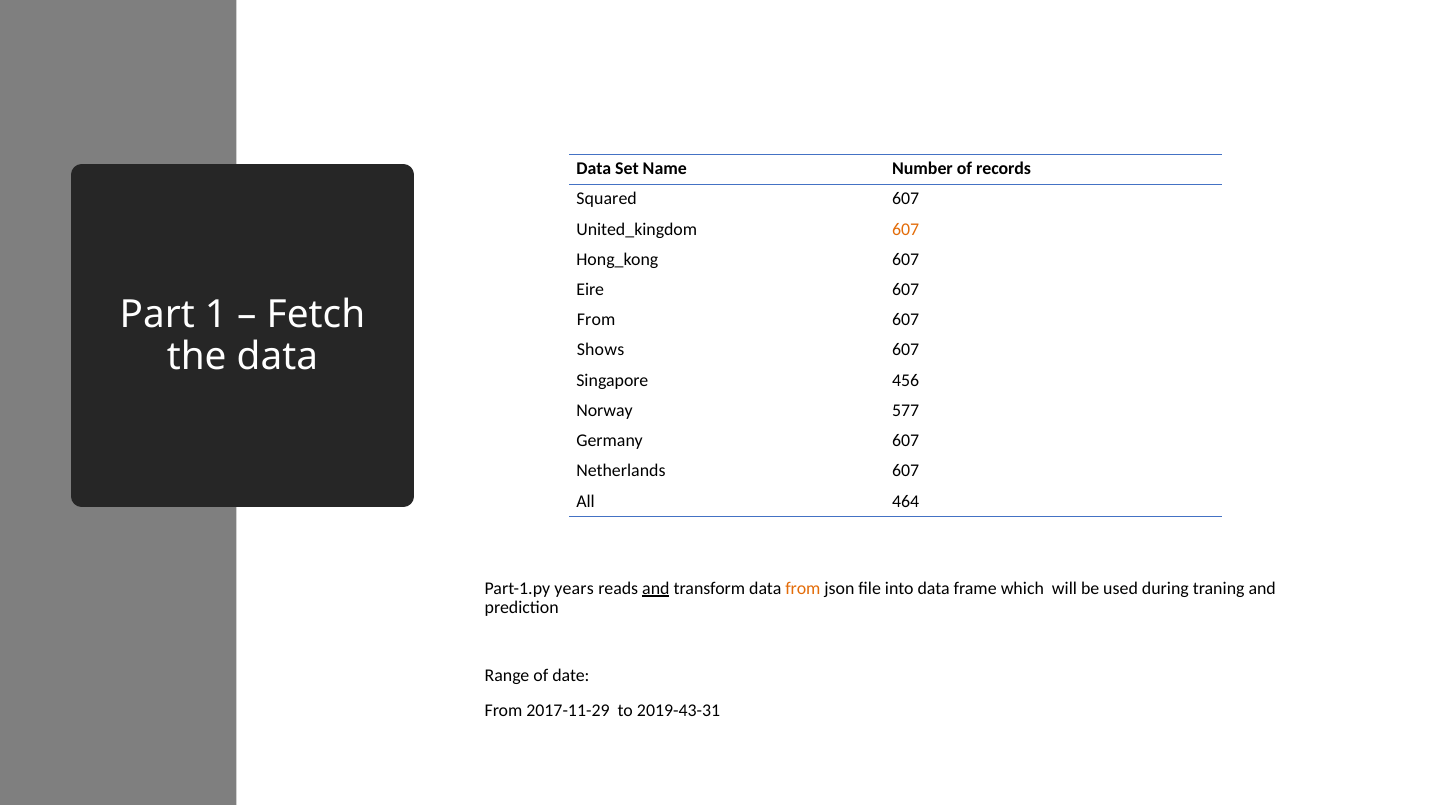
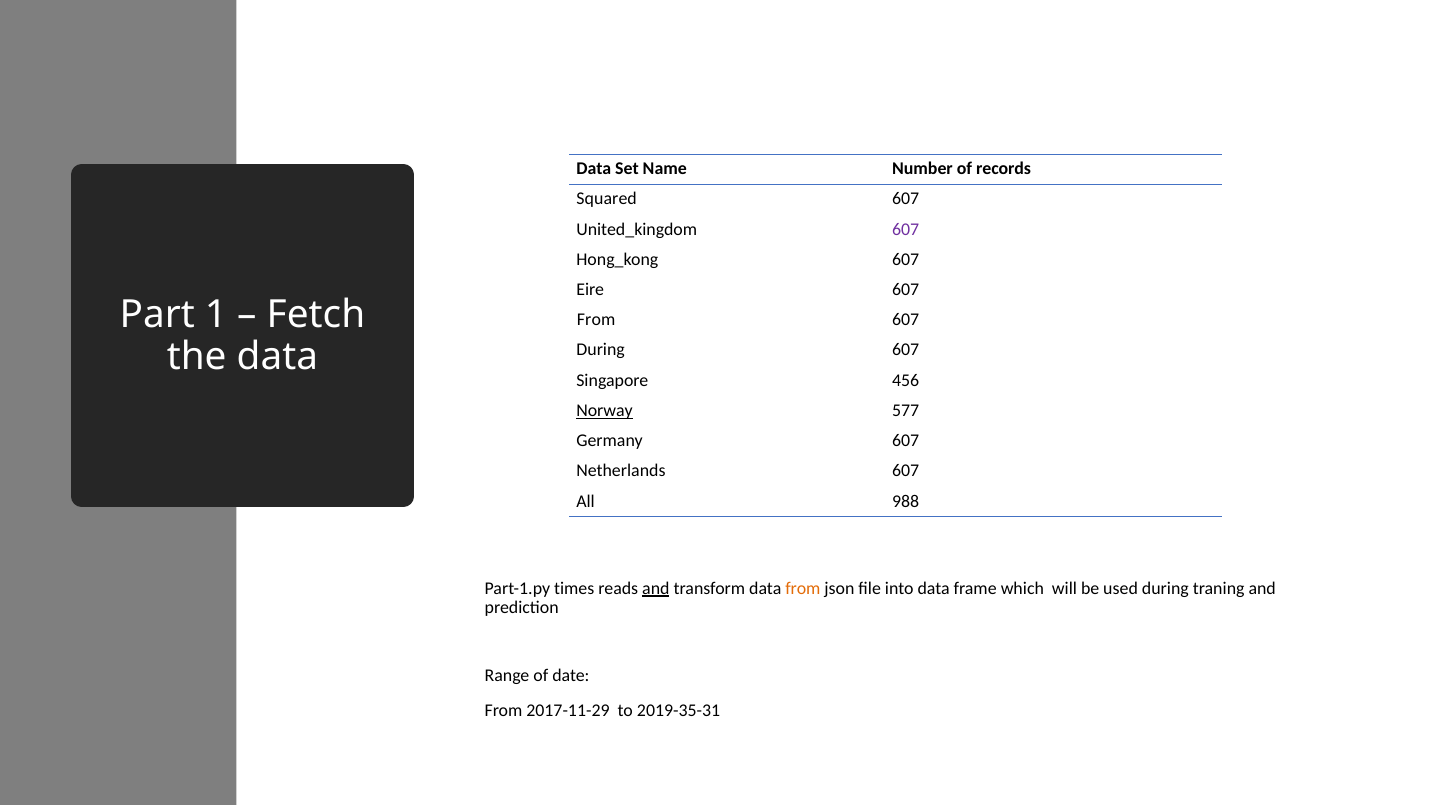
607 colour: orange -> purple (906, 229)
Shows: Shows -> During (601, 350)
Norway underline: none -> present (605, 410)
464: 464 -> 988 (906, 501)
years: years -> times (574, 588)
2019-43-31: 2019-43-31 -> 2019-35-31 (679, 710)
